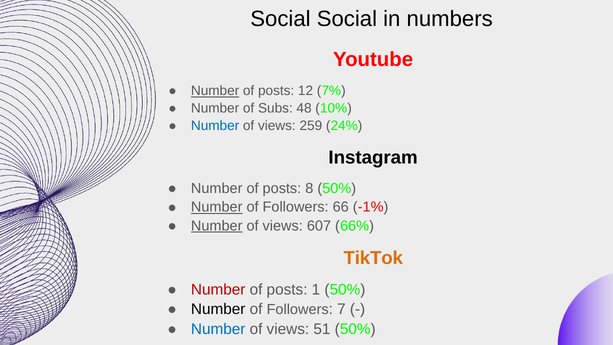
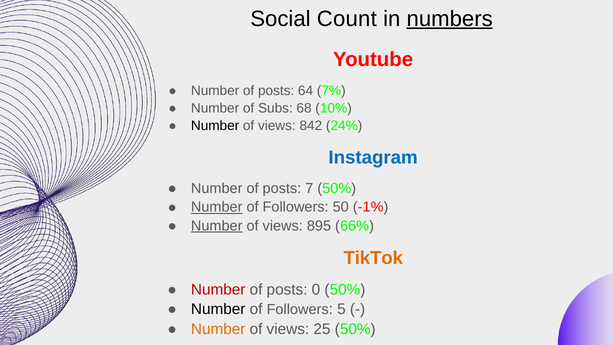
Social Social: Social -> Count (347, 19)
numbers underline: none -> present (450, 19)
Number underline: present -> none (215, 91)
12: 12 -> 64 (306, 91)
48: 48 -> 68 (304, 108)
Number colour: blue -> black (215, 126)
259: 259 -> 842 (311, 126)
Instagram colour: black -> blue (373, 157)
8: 8 -> 7 (309, 188)
66: 66 -> 50 (341, 207)
607: 607 -> 895 (319, 226)
1: 1 -> 0 (316, 289)
7: 7 -> 5 (341, 309)
Number colour: blue -> orange (218, 329)
51: 51 -> 25 (322, 329)
